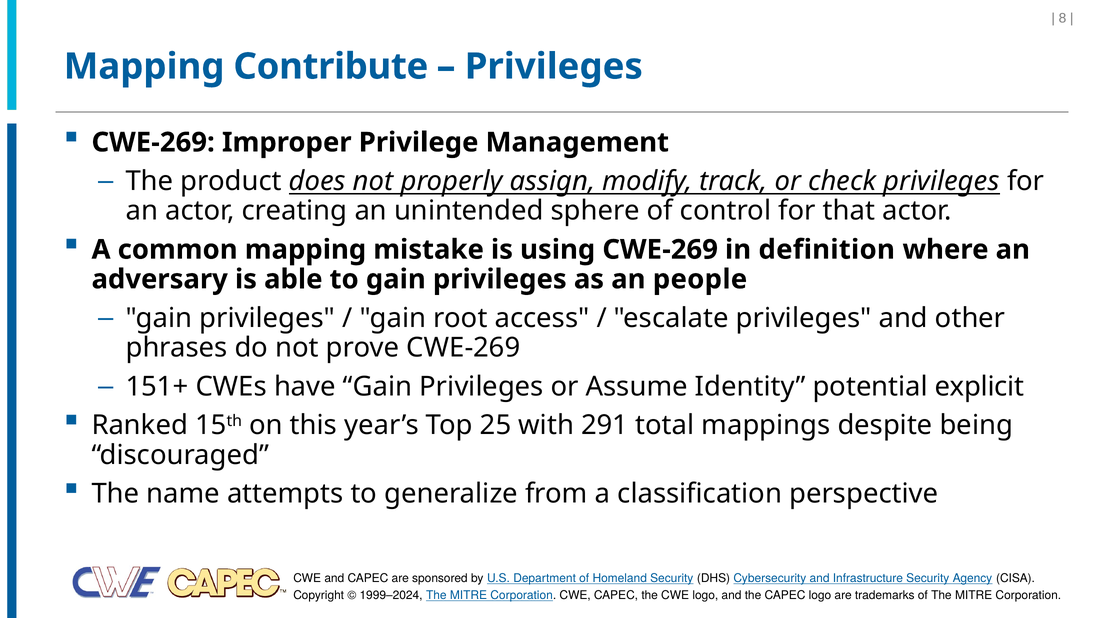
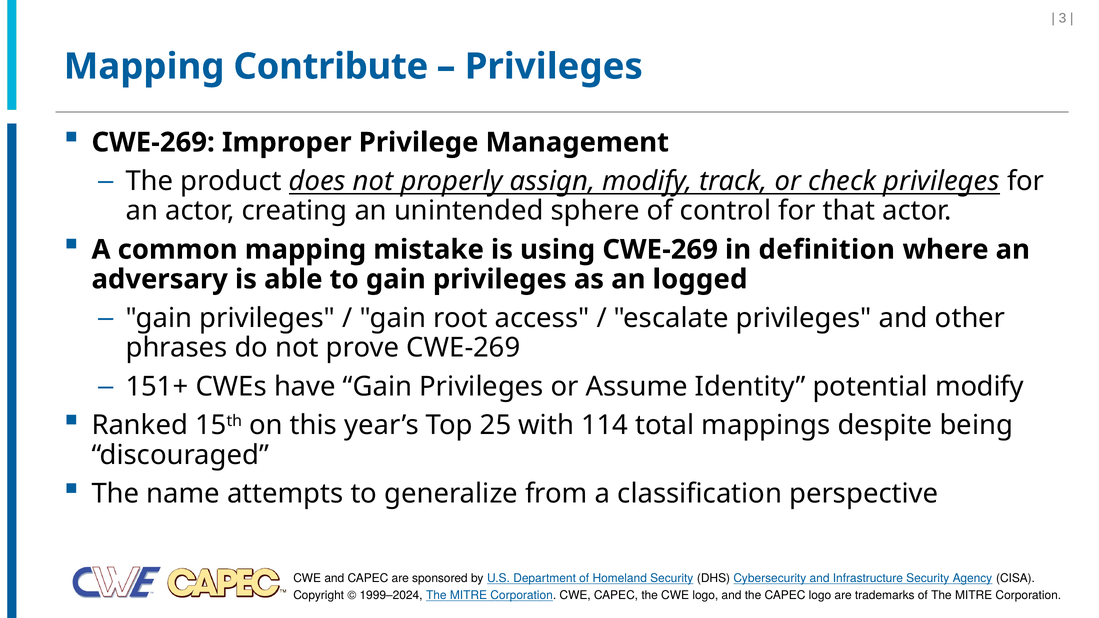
8: 8 -> 3 (1063, 18)
people: people -> logged (700, 279)
potential explicit: explicit -> modify (979, 387)
291: 291 -> 114 (605, 425)
